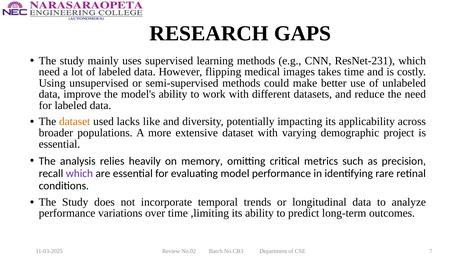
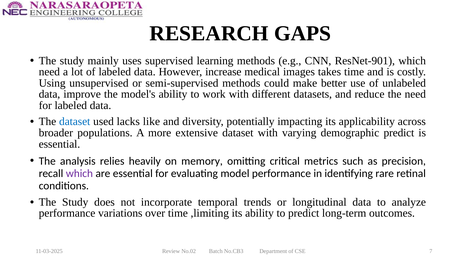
ResNet-231: ResNet-231 -> ResNet-901 (365, 61)
flipping: flipping -> increase (223, 72)
dataset colour: orange -> blue (75, 122)
demographic project: project -> predict (399, 133)
